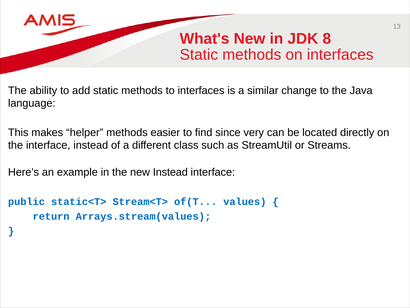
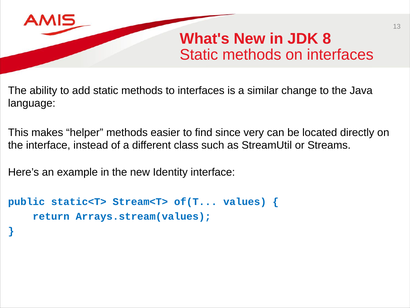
new Instead: Instead -> Identity (170, 172)
